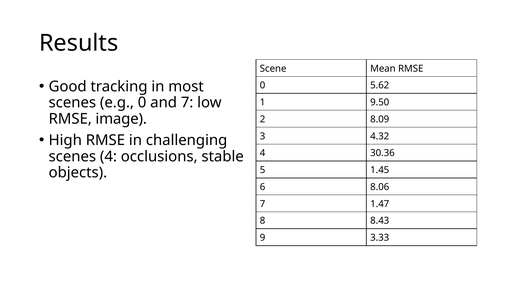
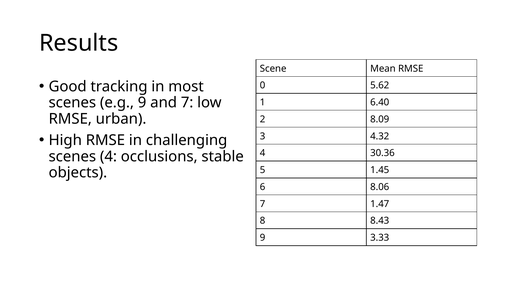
e.g 0: 0 -> 9 (142, 103)
9.50: 9.50 -> 6.40 (380, 102)
image: image -> urban (121, 119)
